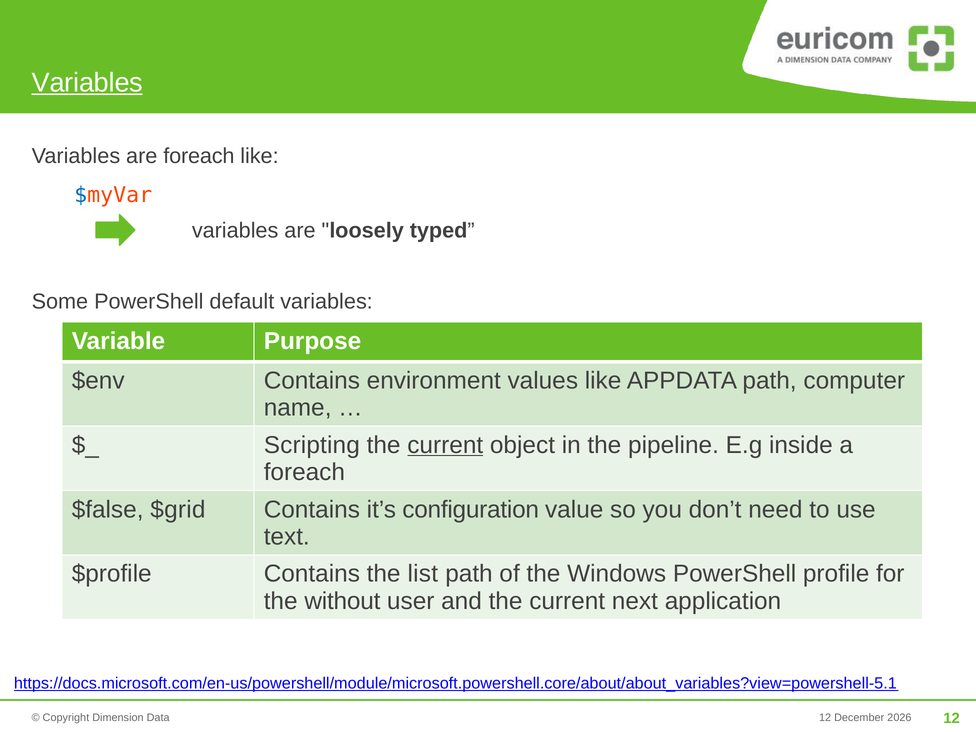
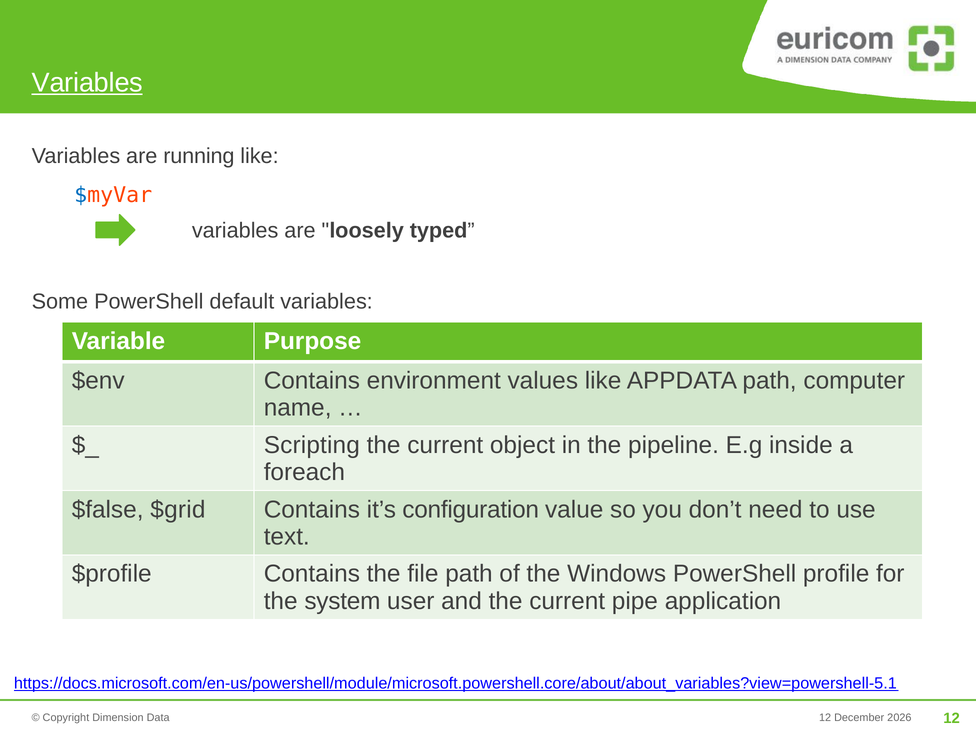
are foreach: foreach -> running (199, 156)
current underline: present -> none (445, 445)
list: list -> file (423, 574)
without: without -> system (342, 601)
next: next -> pipe (635, 601)
